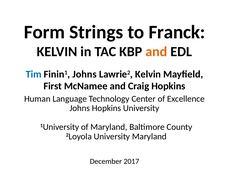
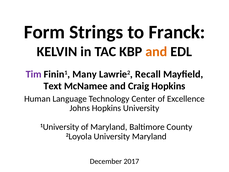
Tim colour: blue -> purple (34, 74)
Finin1 Johns: Johns -> Many (85, 74)
Lawrie2 Kelvin: Kelvin -> Recall (148, 74)
First: First -> Text (53, 86)
